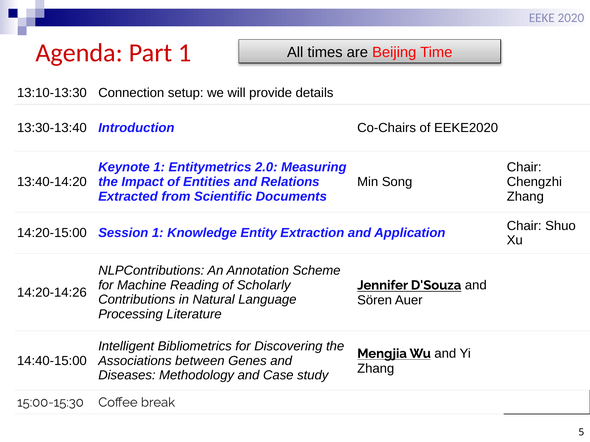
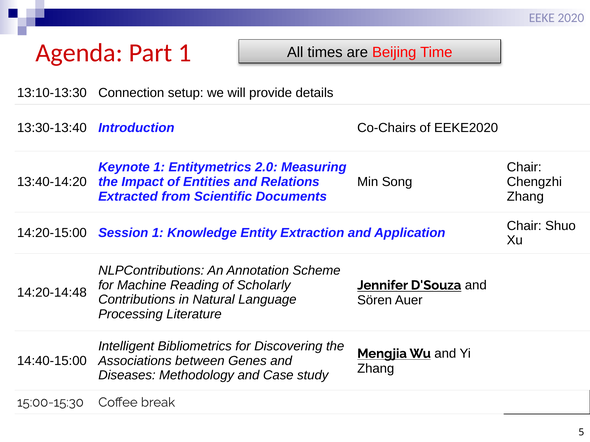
14:20-14:26: 14:20-14:26 -> 14:20-14:48 (52, 293)
